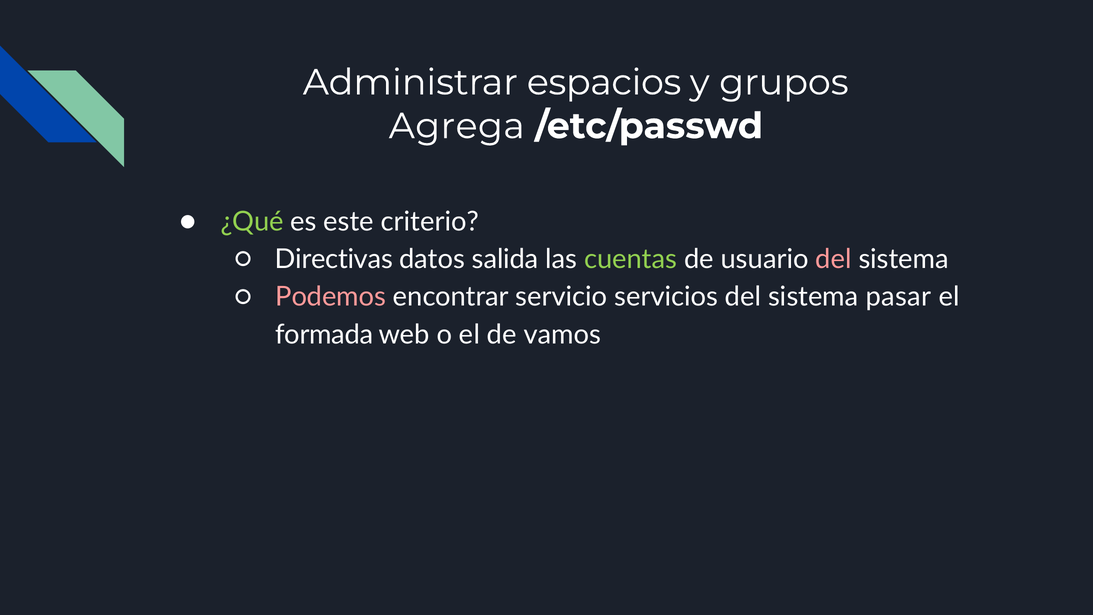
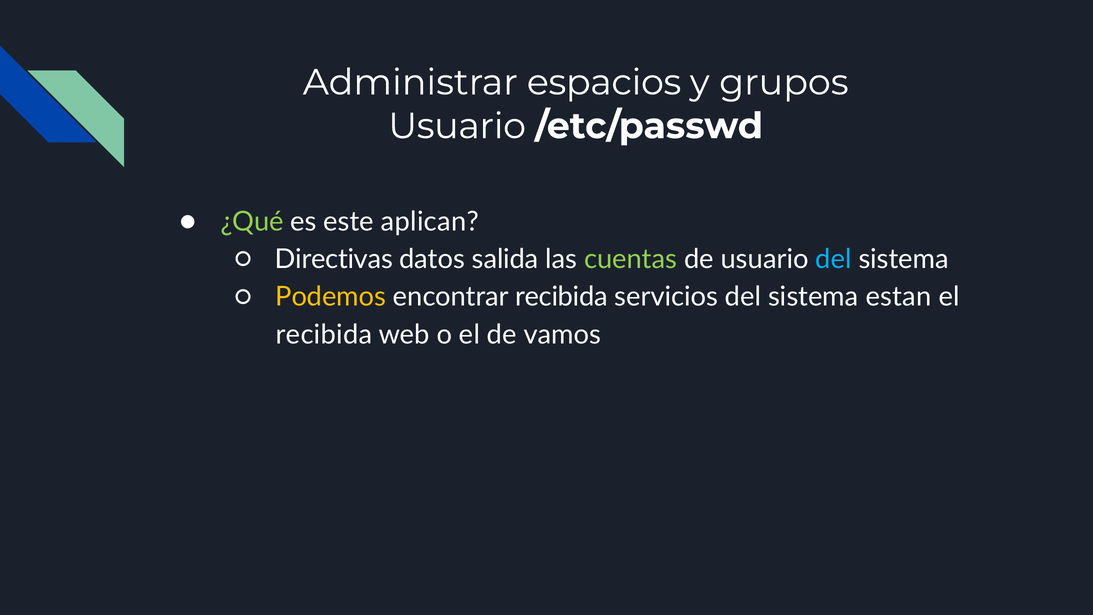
Agrega: Agrega -> Usuario (457, 126)
criterio: criterio -> aplican (430, 222)
del colour: pink -> light blue (834, 259)
Podemos colour: pink -> yellow (331, 297)
encontrar servicio: servicio -> recibida (561, 297)
pasar: pasar -> estan (898, 297)
formada: formada -> recibida (324, 335)
